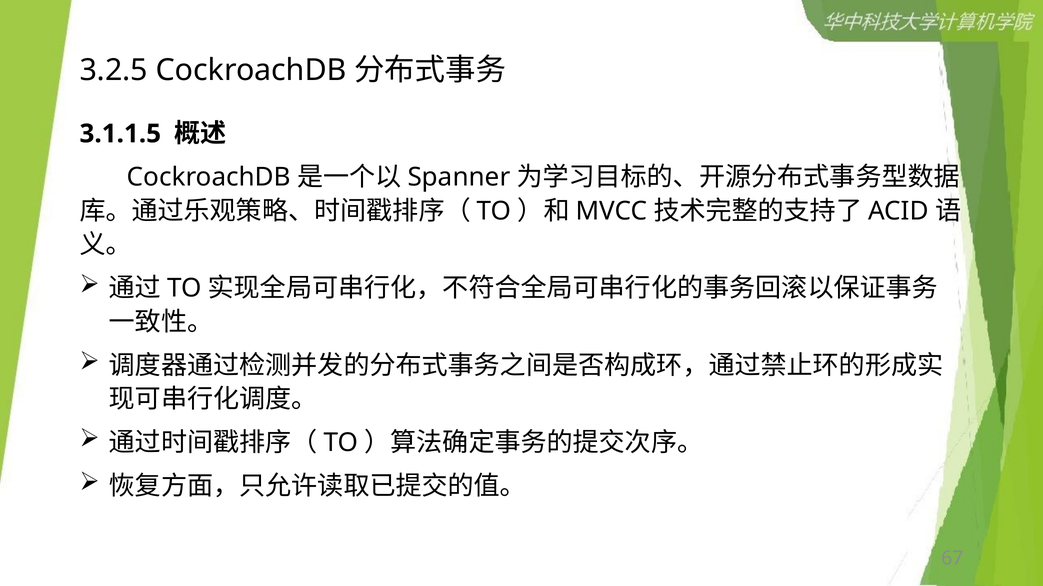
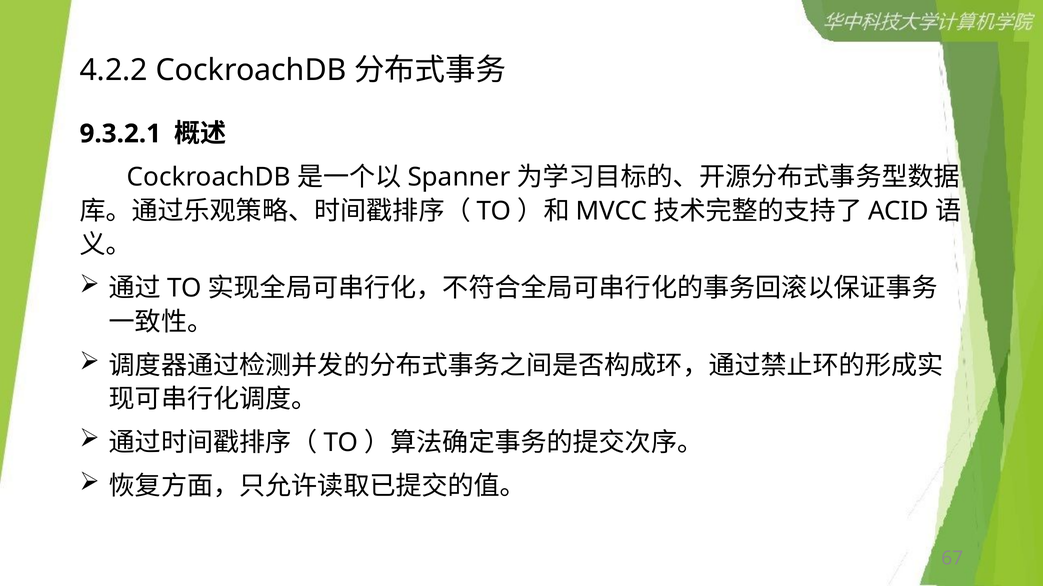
3.2.5: 3.2.5 -> 4.2.2 (114, 70)
3.1.1.5: 3.1.1.5 -> 9.3.2.1 (120, 134)
